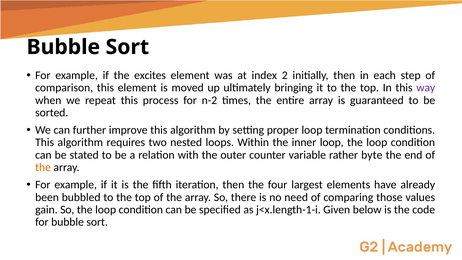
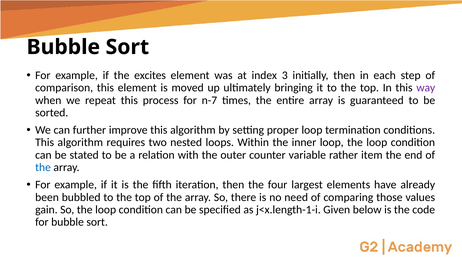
2: 2 -> 3 (285, 75)
n-2: n-2 -> n-7 (209, 100)
byte: byte -> item (372, 155)
the colour: orange -> blue (43, 167)
